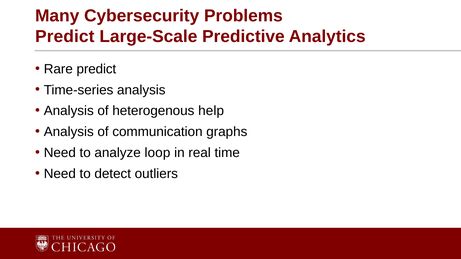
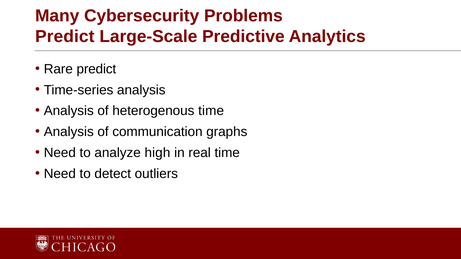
heterogenous help: help -> time (211, 111)
loop: loop -> high (157, 153)
